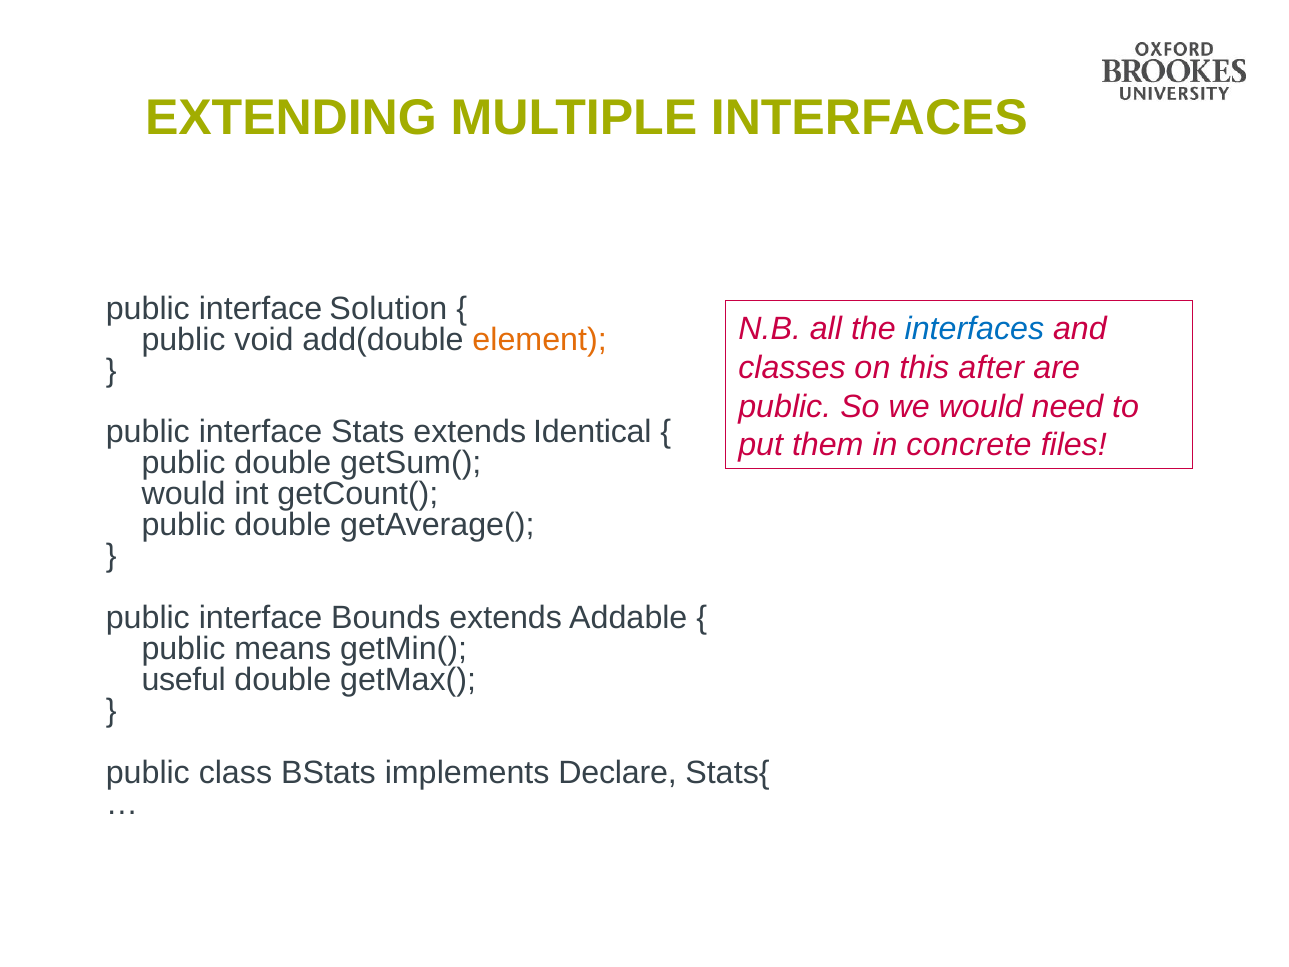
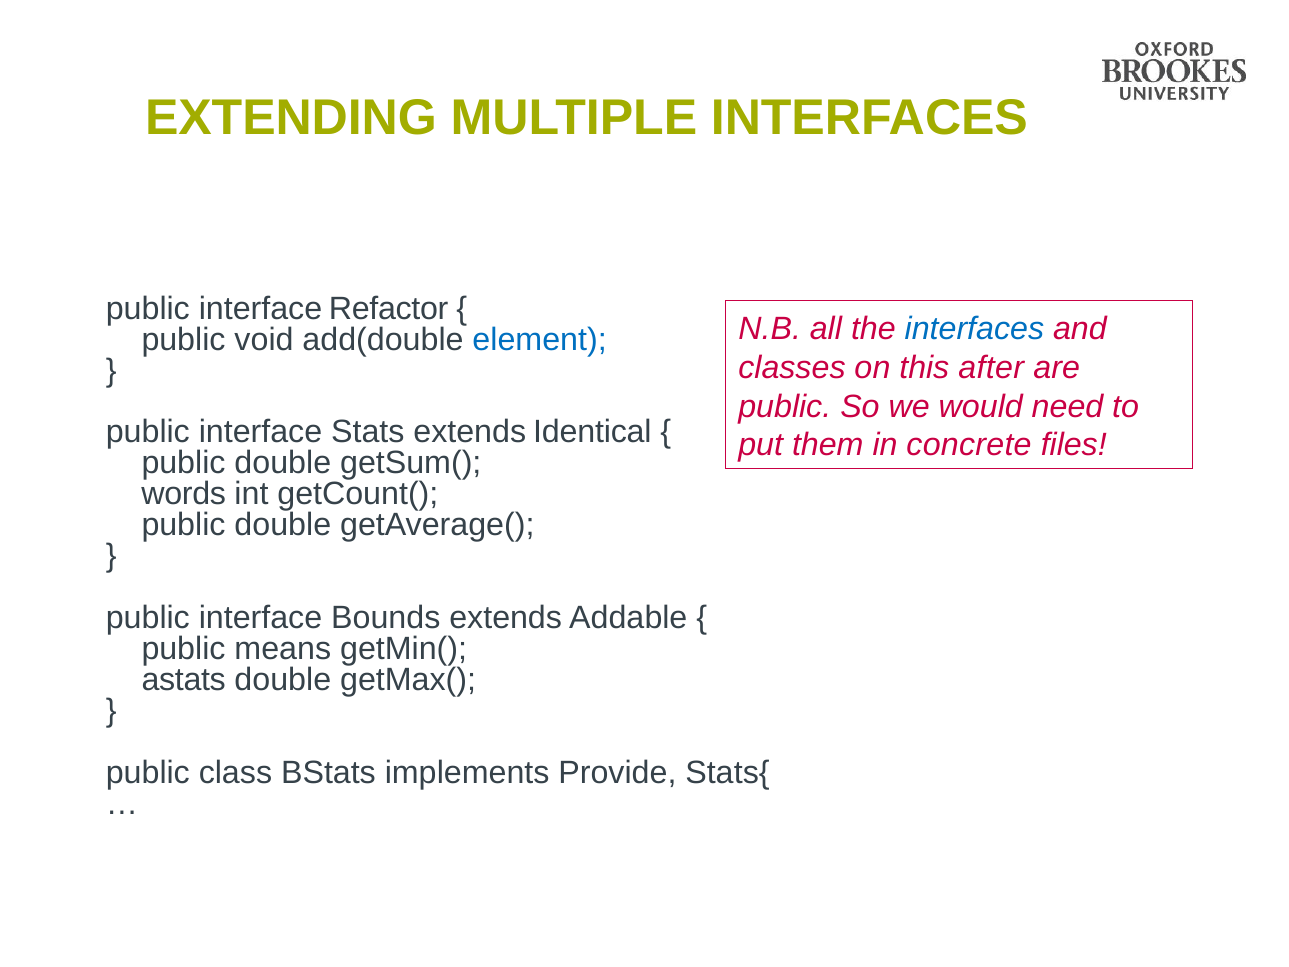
Solution: Solution -> Refactor (389, 308)
element colour: orange -> blue (540, 339)
would: would -> words (184, 494)
useful: useful -> astats (184, 680)
Declare: Declare -> Provide (617, 773)
